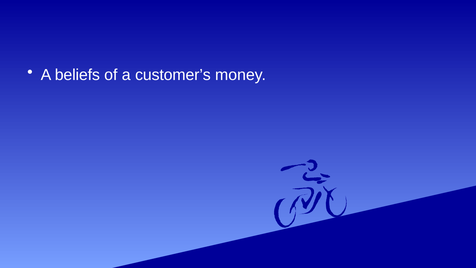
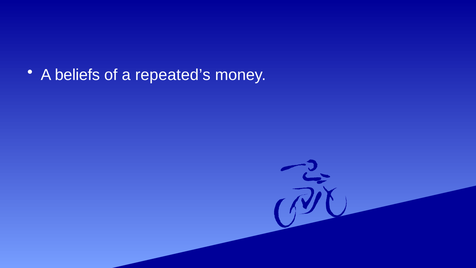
customer’s: customer’s -> repeated’s (173, 75)
